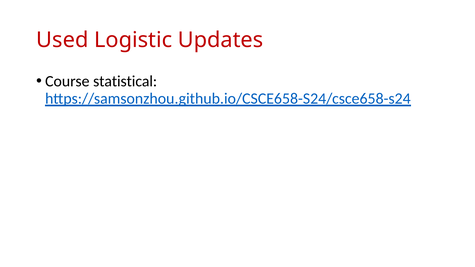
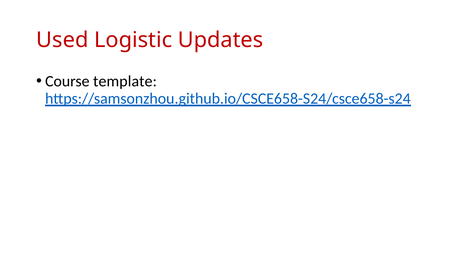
statistical: statistical -> template (125, 81)
